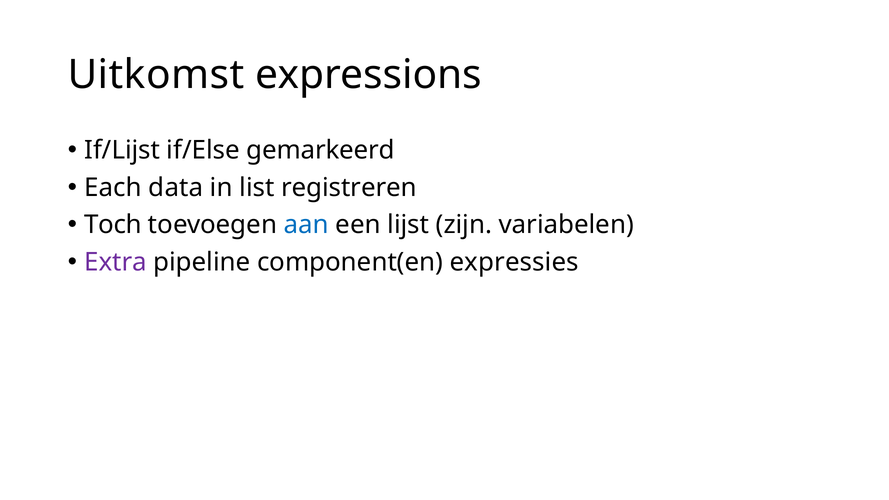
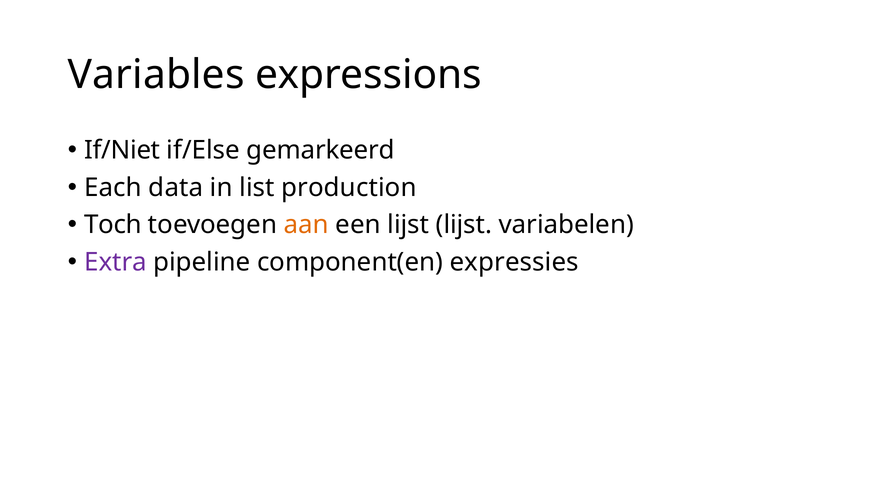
Uitkomst: Uitkomst -> Variables (156, 75)
If/Lijst: If/Lijst -> If/Niet (122, 150)
registreren: registreren -> production (349, 188)
aan colour: blue -> orange (306, 225)
lijst zijn: zijn -> lijst (464, 225)
